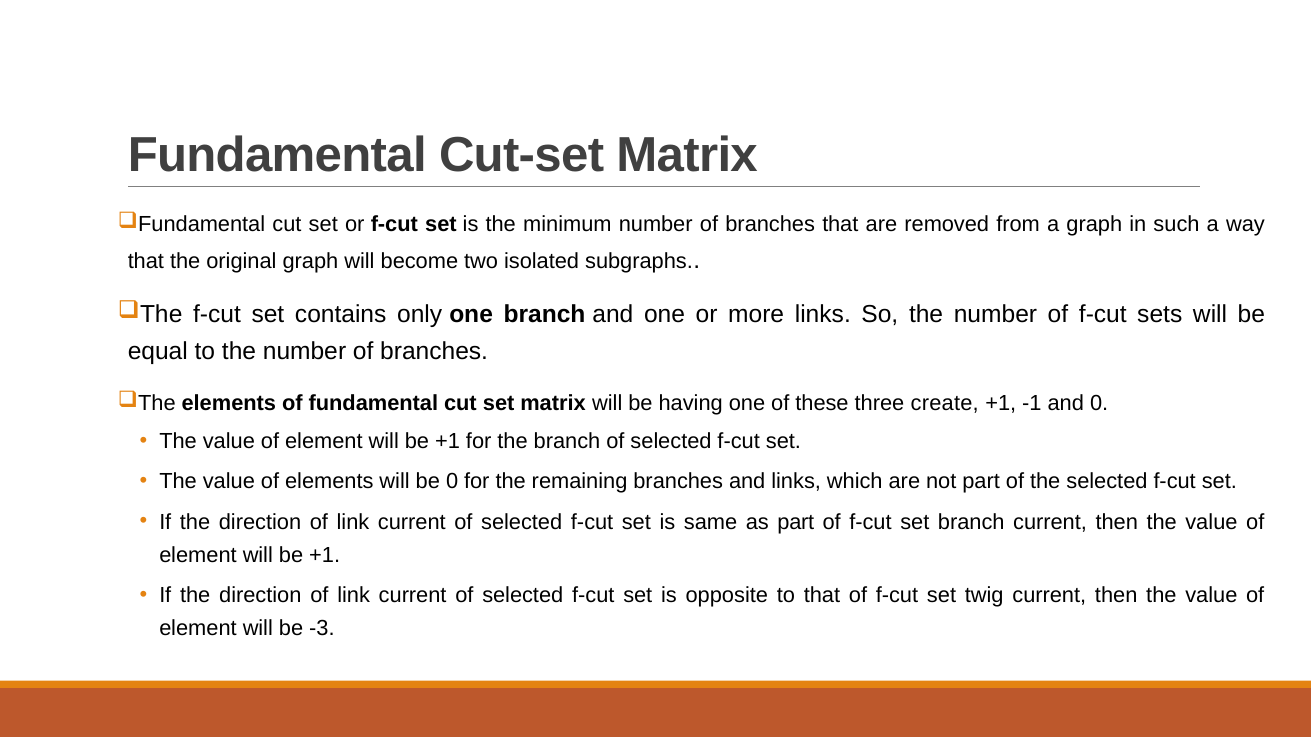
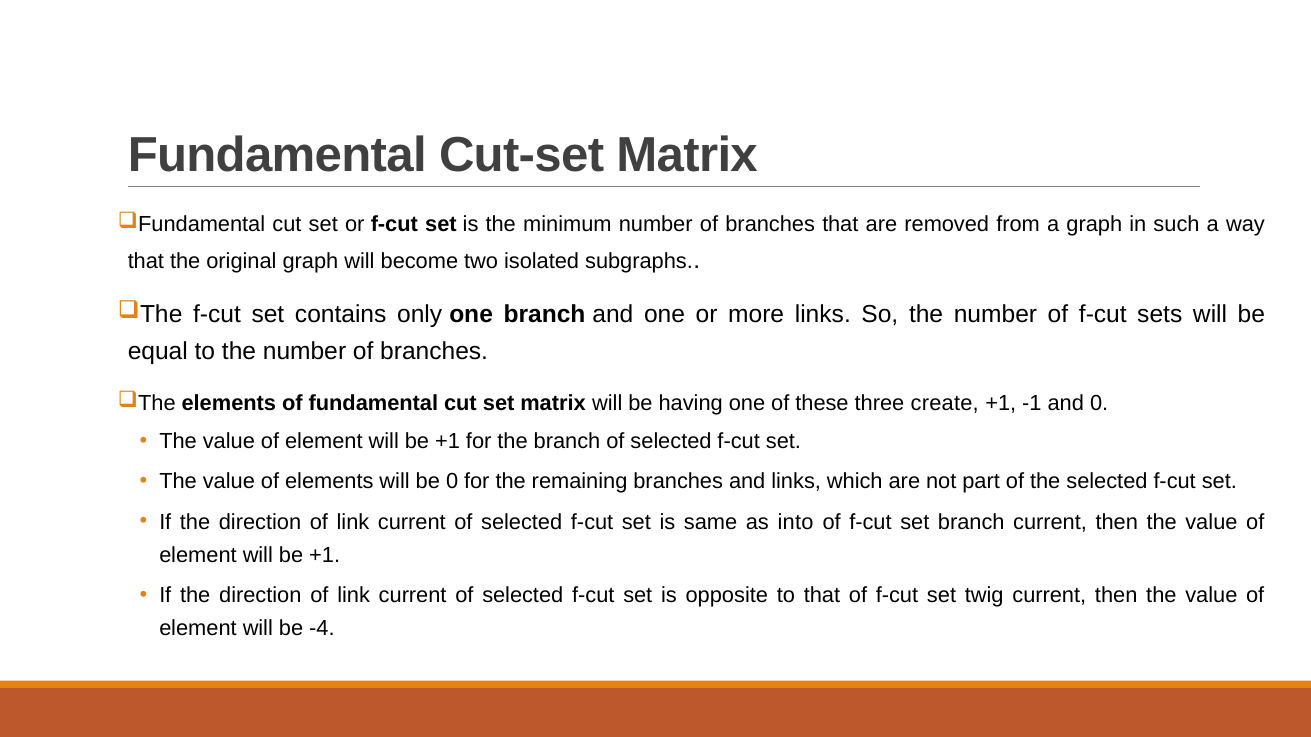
as part: part -> into (796, 522)
-3: -3 -> -4 (322, 629)
